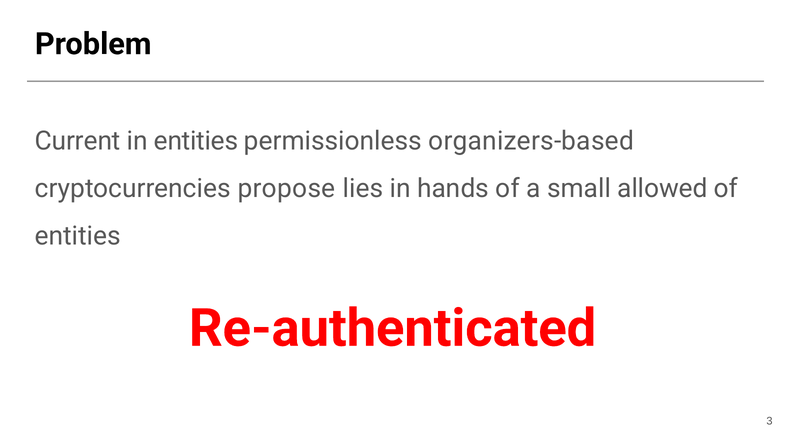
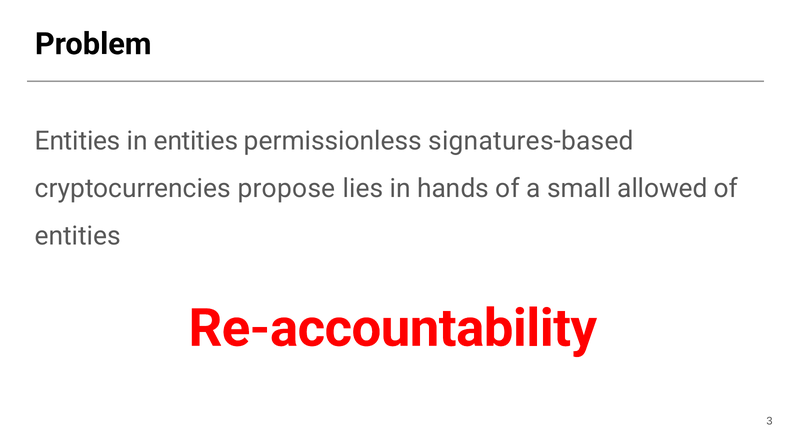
Current: Current -> Entities (78, 141)
organizers-based: organizers-based -> signatures-based (531, 141)
Re-authenticated: Re-authenticated -> Re-accountability (393, 328)
